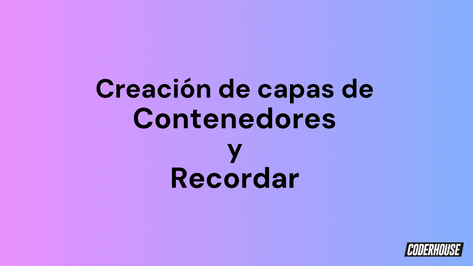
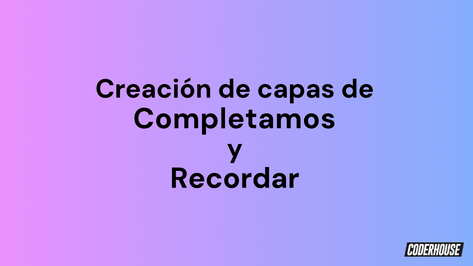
Contenedores: Contenedores -> Completamos (234, 119)
